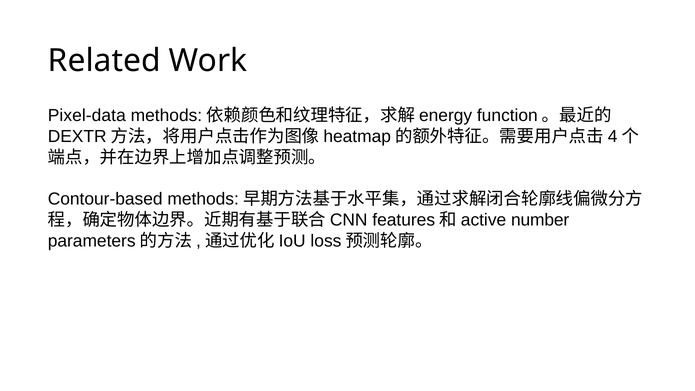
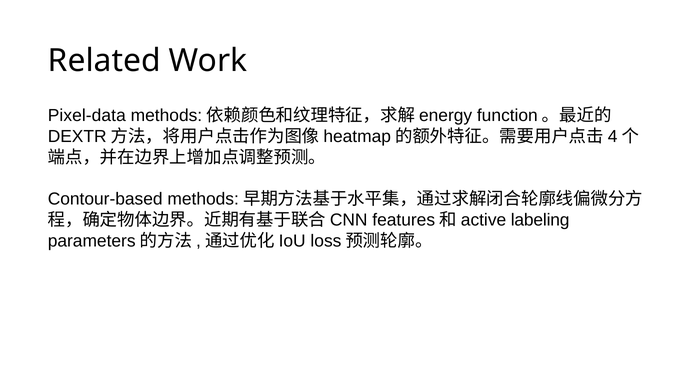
number: number -> labeling (540, 220)
